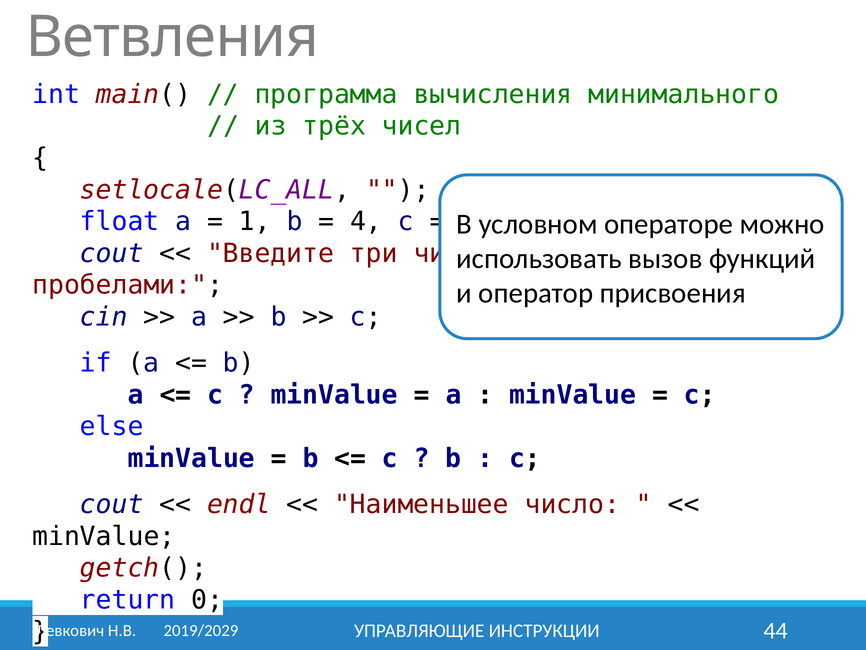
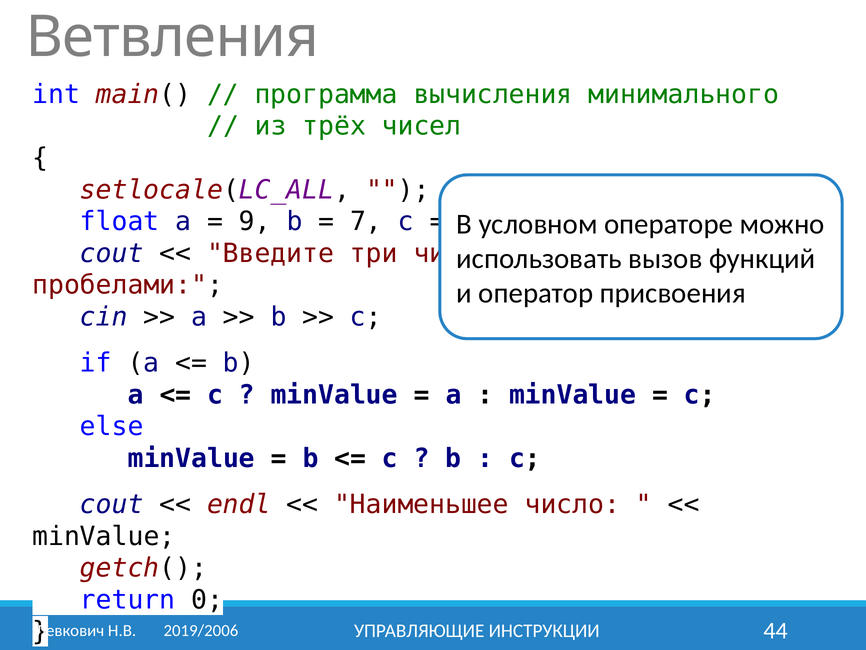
1: 1 -> 9 (255, 221)
4: 4 -> 7 (366, 221)
2019/2029: 2019/2029 -> 2019/2006 (201, 630)
